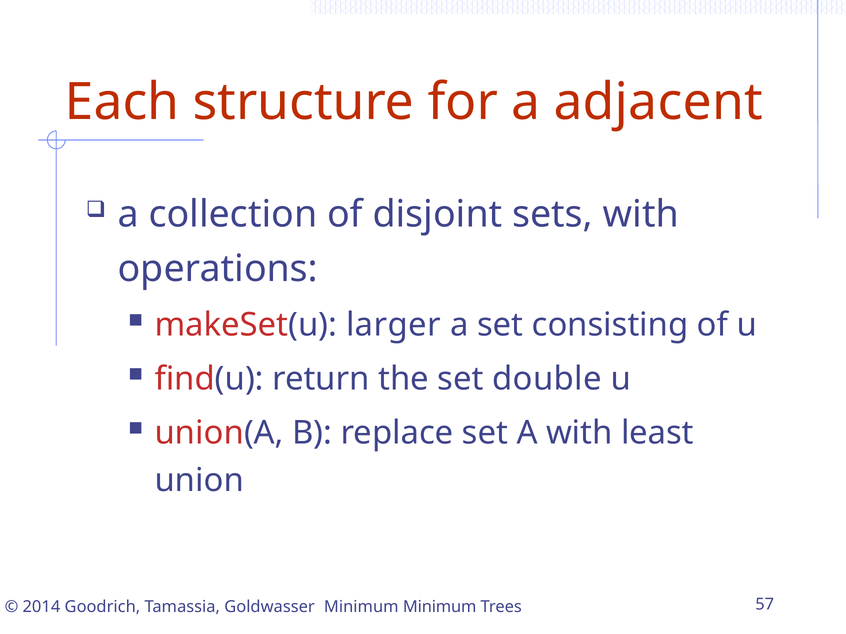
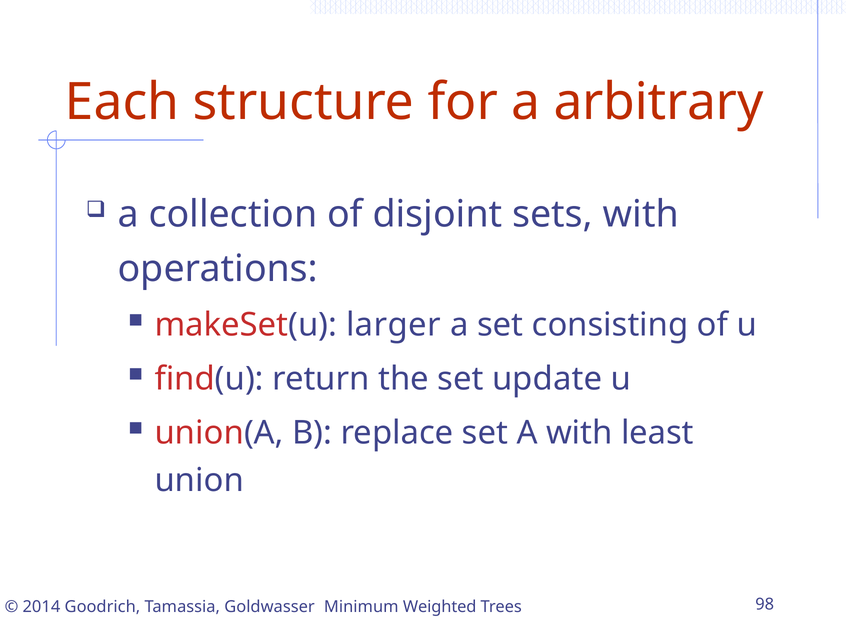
adjacent: adjacent -> arbitrary (659, 102)
double: double -> update (547, 379)
Minimum Minimum: Minimum -> Weighted (440, 607)
57: 57 -> 98 (765, 605)
